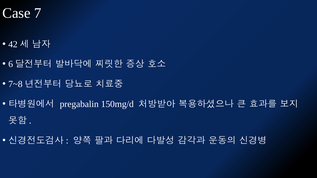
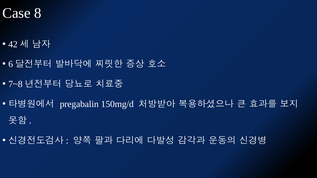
7: 7 -> 8 (38, 13)
